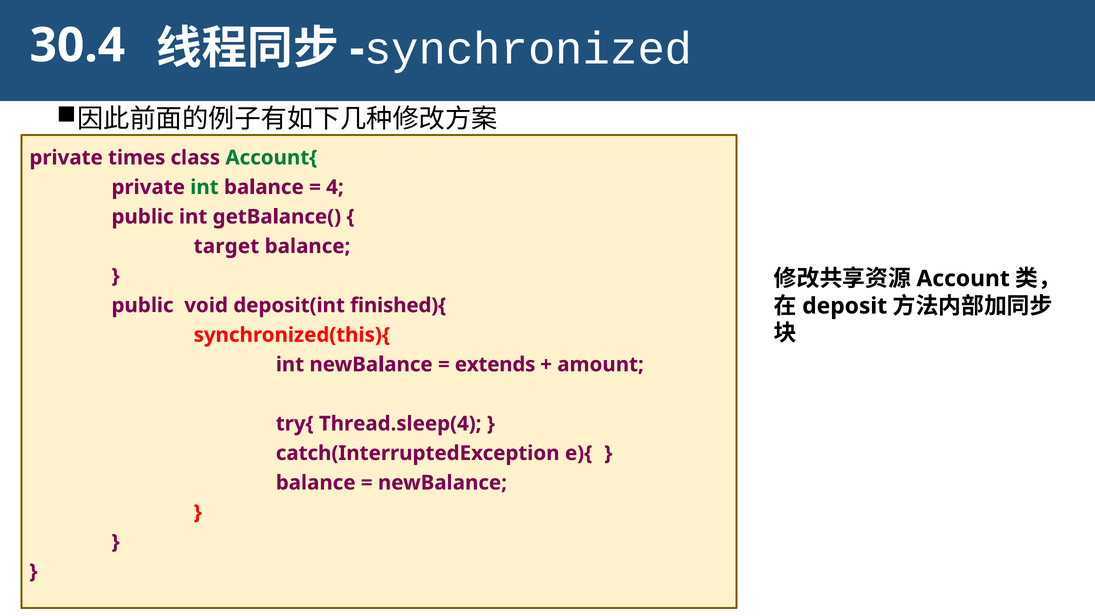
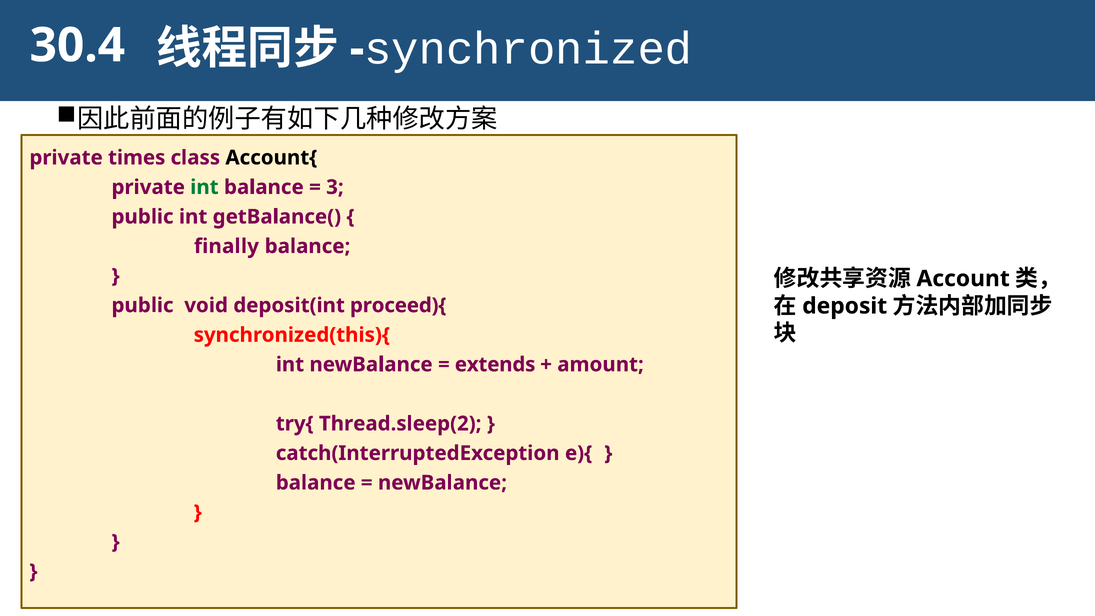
Account{ colour: green -> black (271, 158)
4: 4 -> 3 (335, 187)
target: target -> finally (226, 246)
finished){: finished){ -> proceed){ (398, 305)
Thread.sleep(4: Thread.sleep(4 -> Thread.sleep(2 (400, 424)
